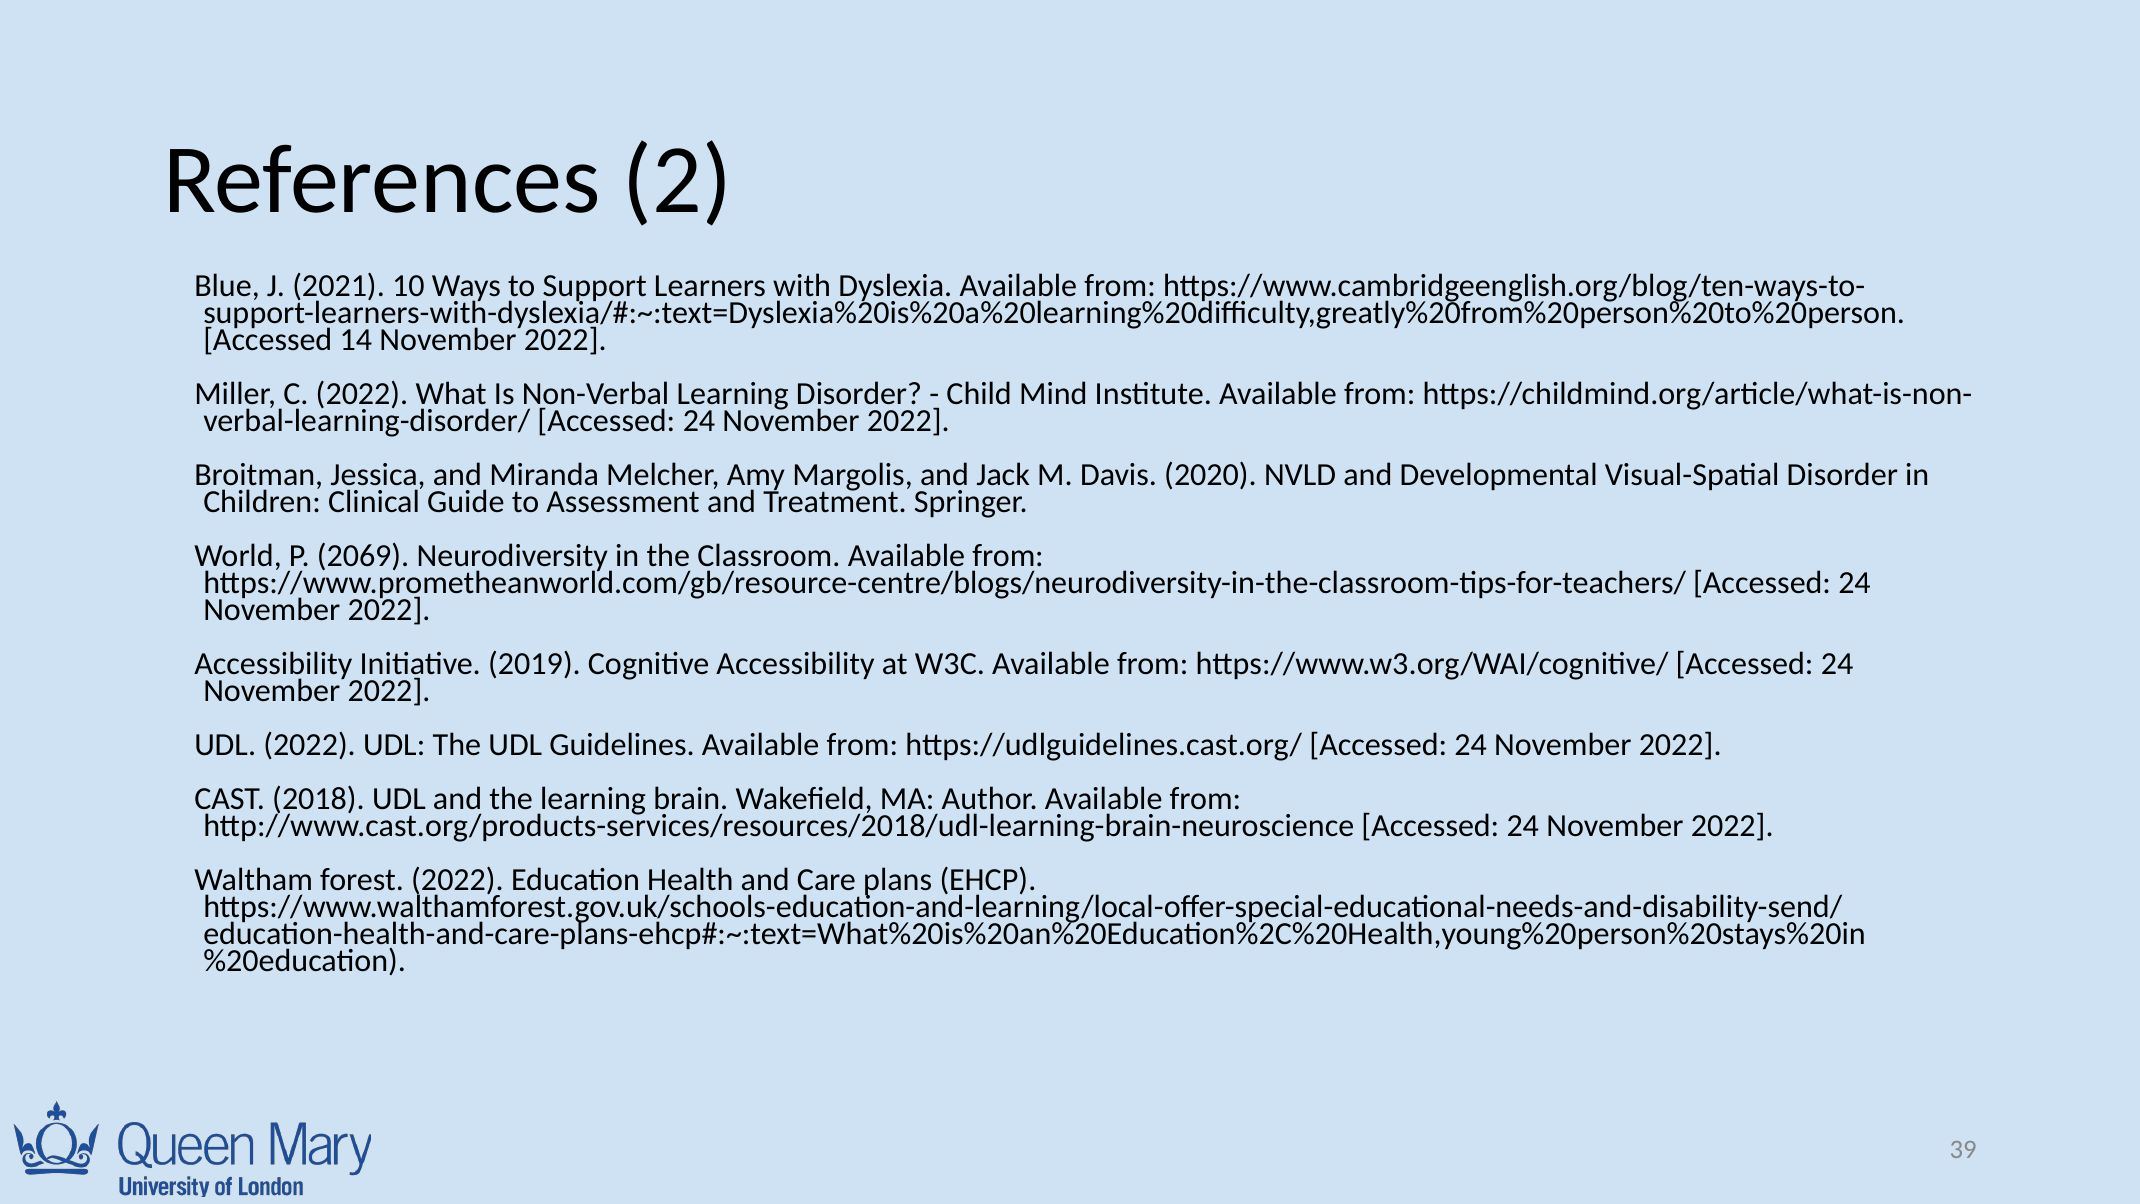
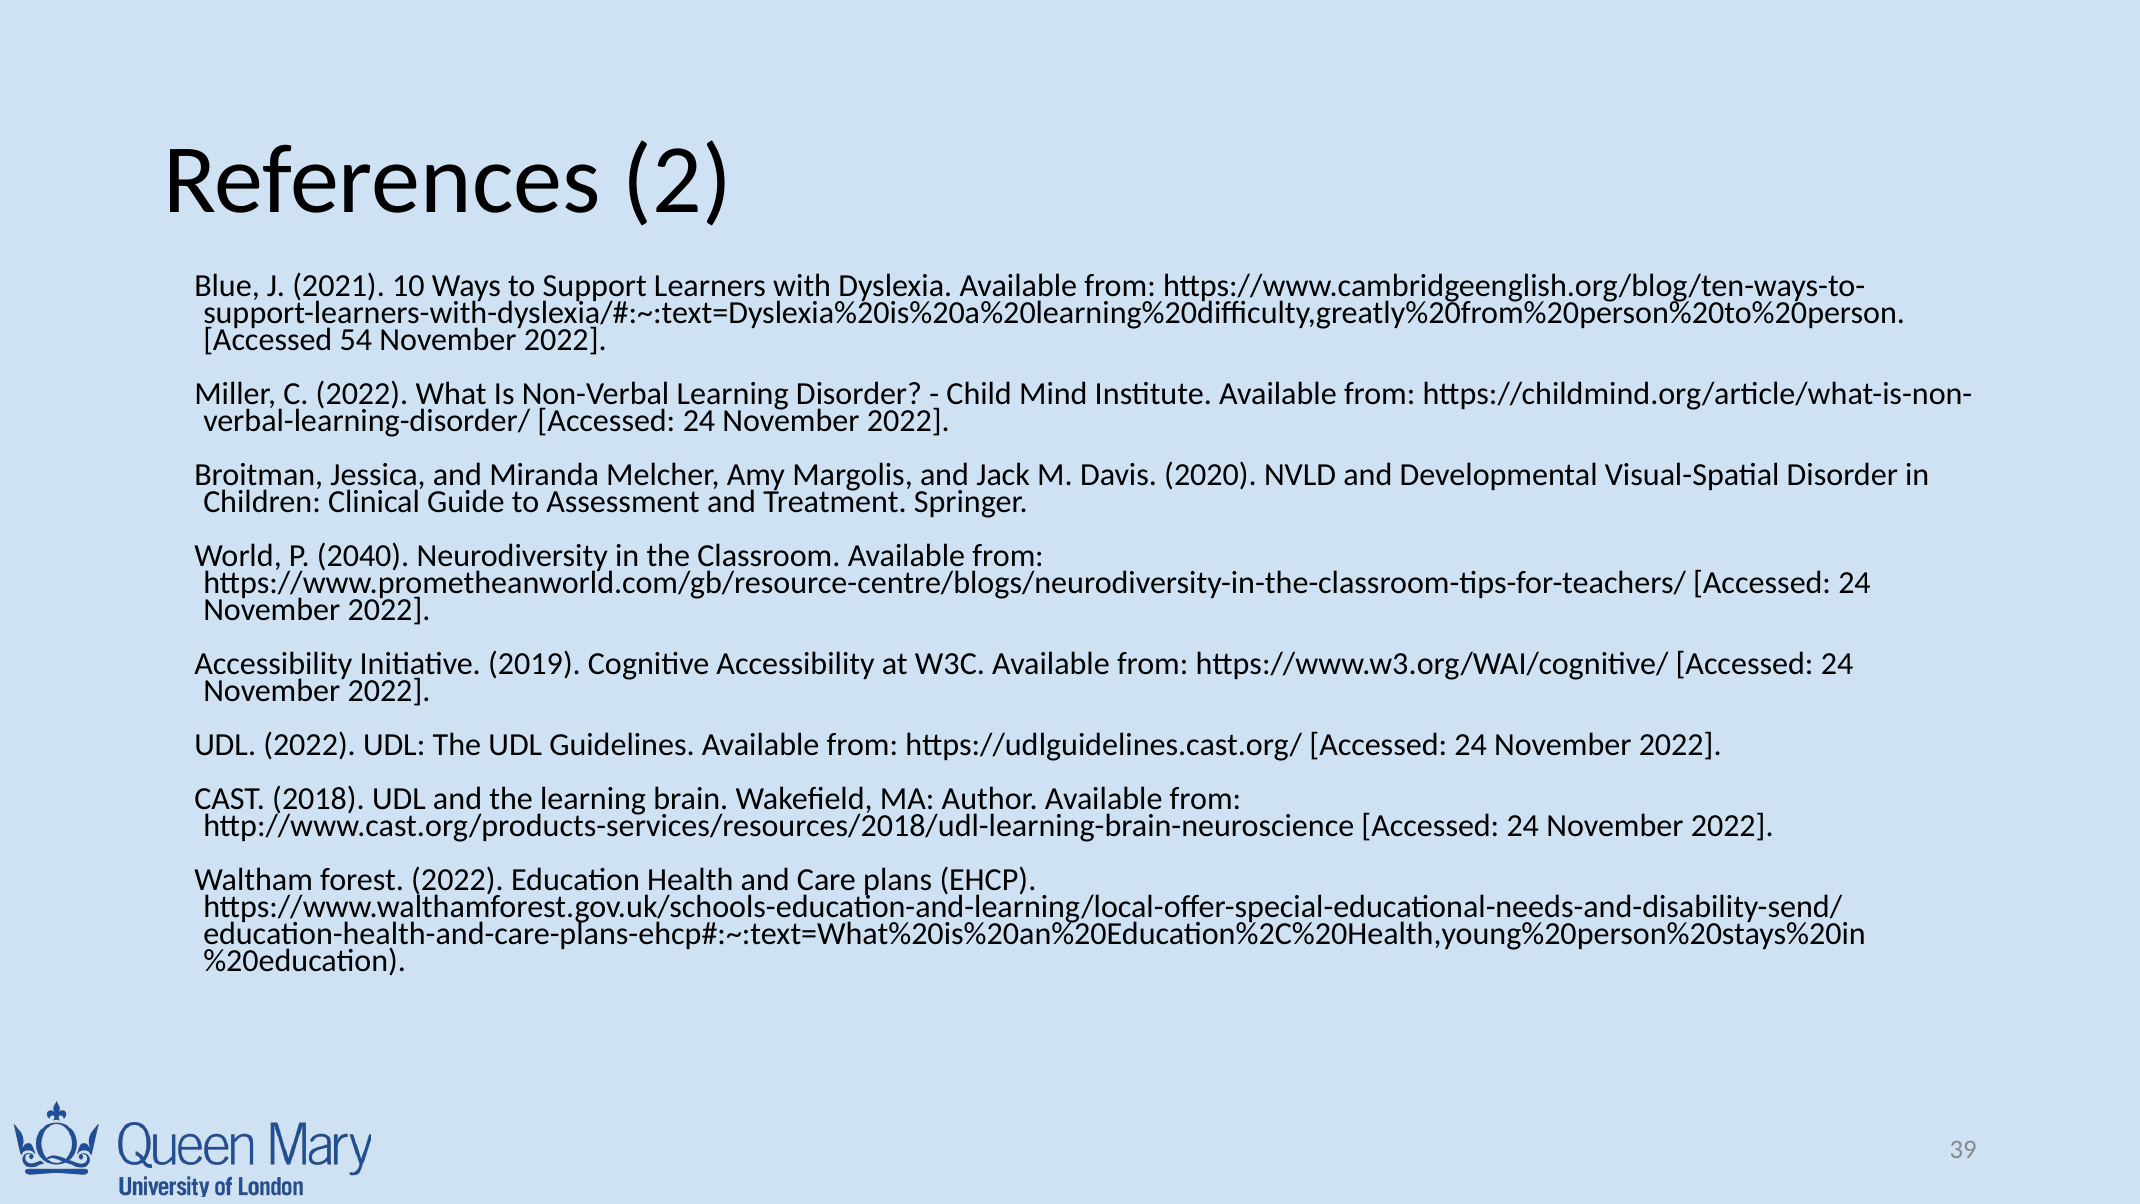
14: 14 -> 54 (356, 340)
2069: 2069 -> 2040 (363, 556)
